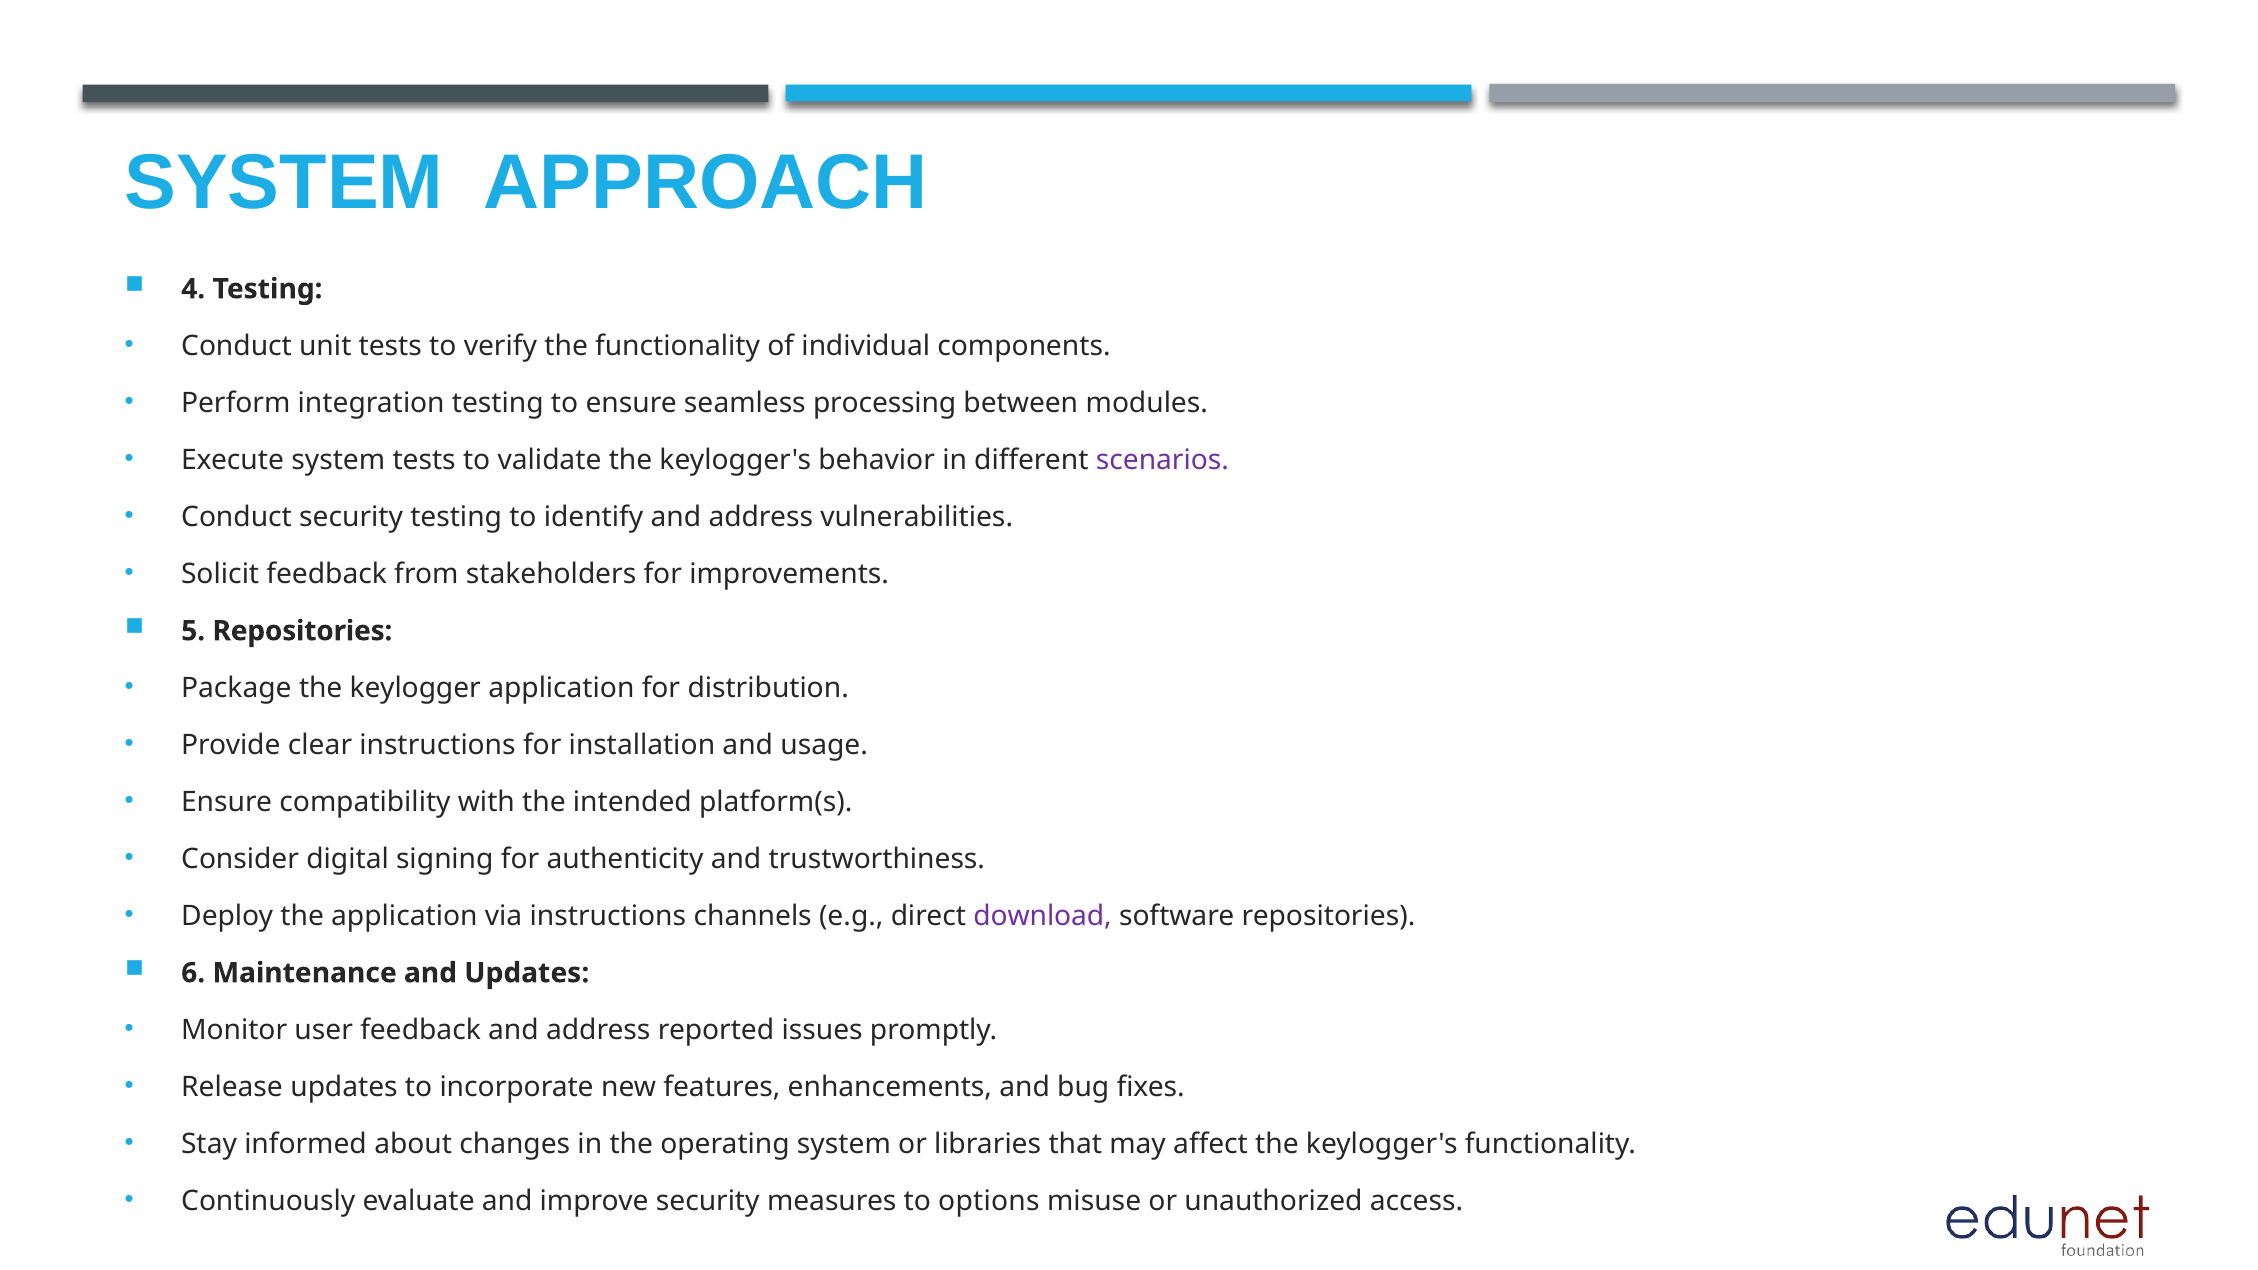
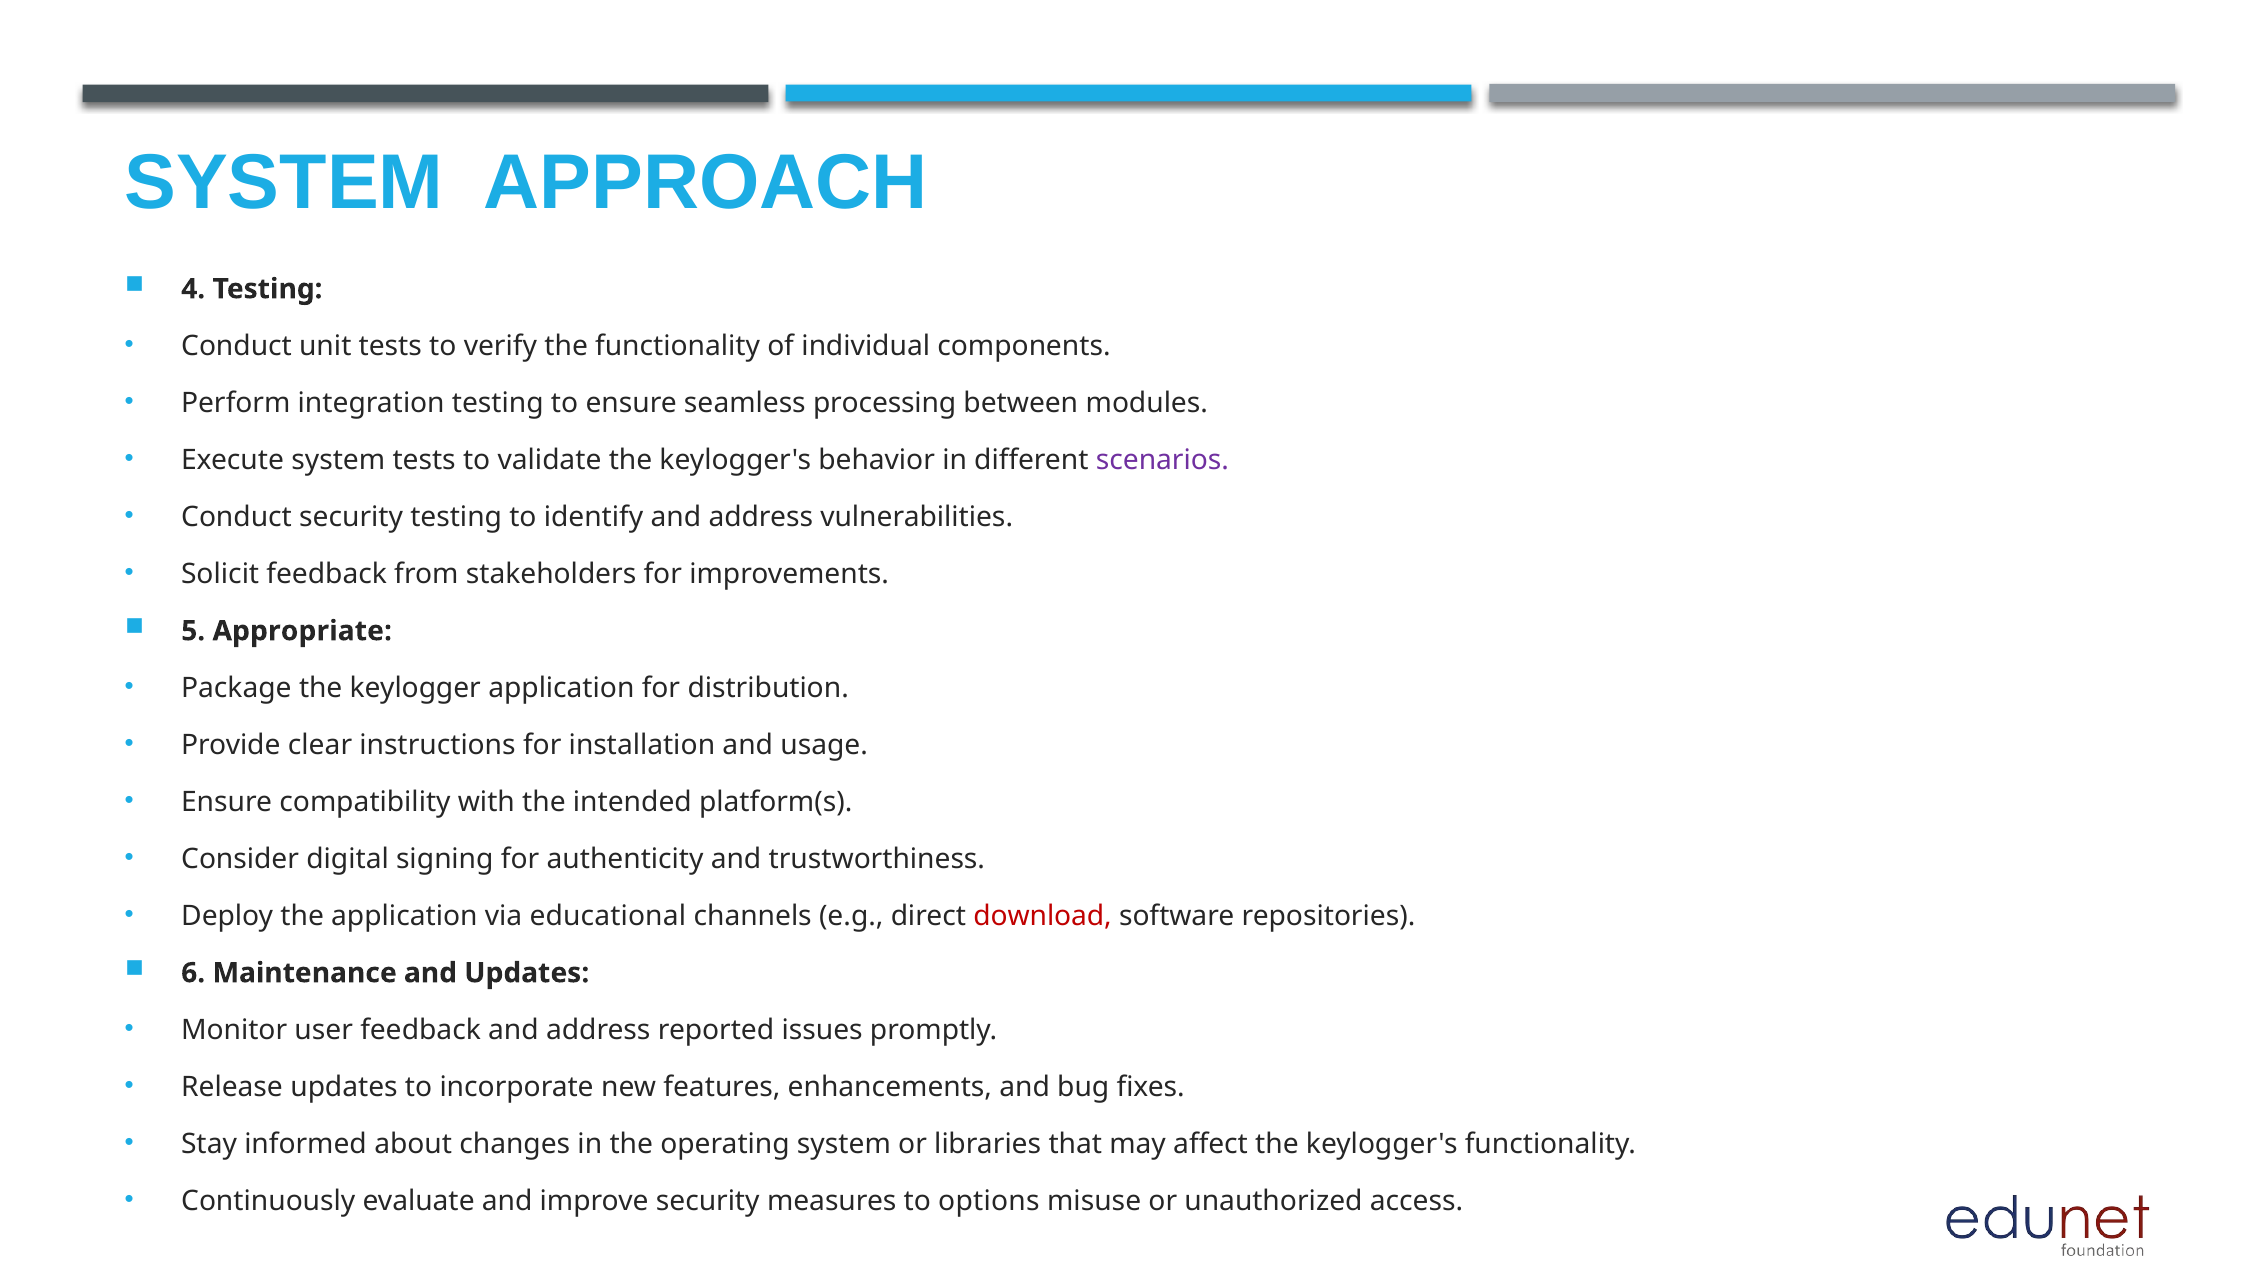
5 Repositories: Repositories -> Appropriate (302, 631)
via instructions: instructions -> educational (608, 916)
download colour: purple -> red (1043, 916)
